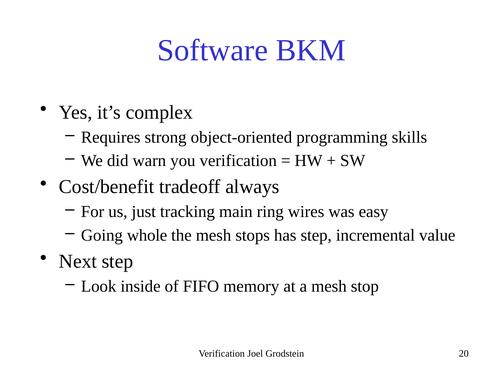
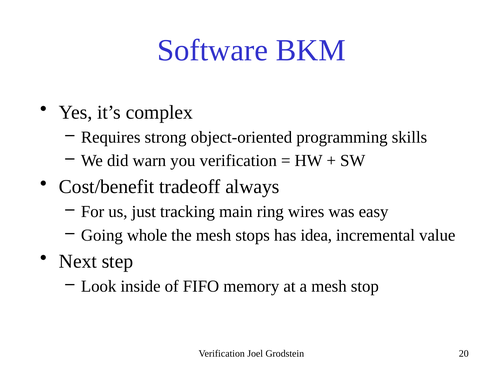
has step: step -> idea (316, 235)
